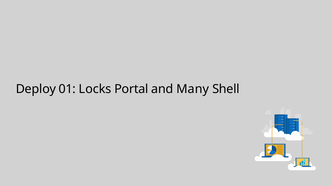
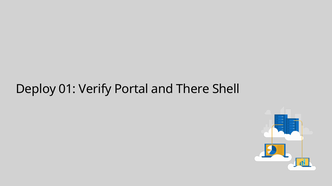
Locks: Locks -> Verify (95, 89)
Many: Many -> There (193, 89)
